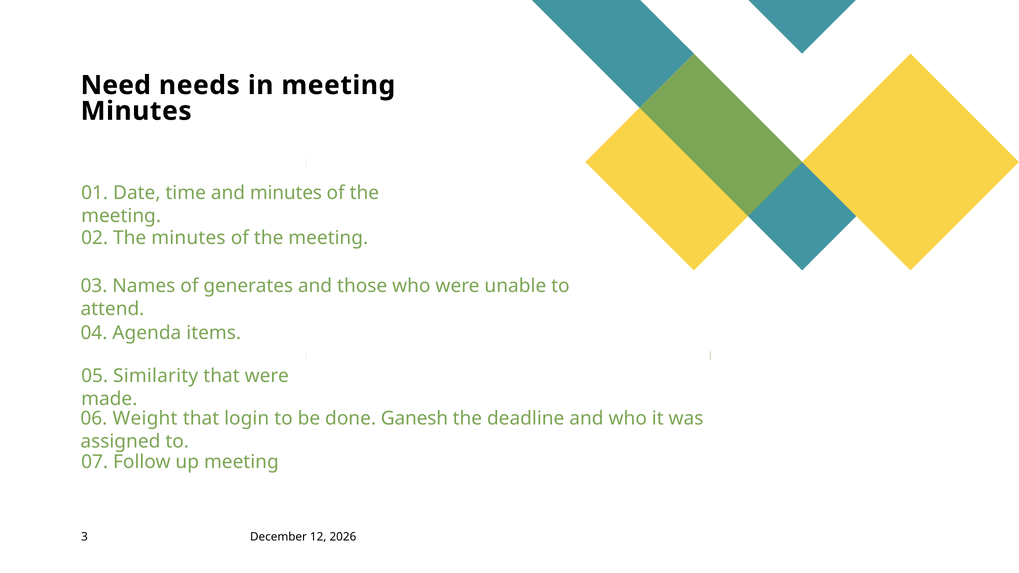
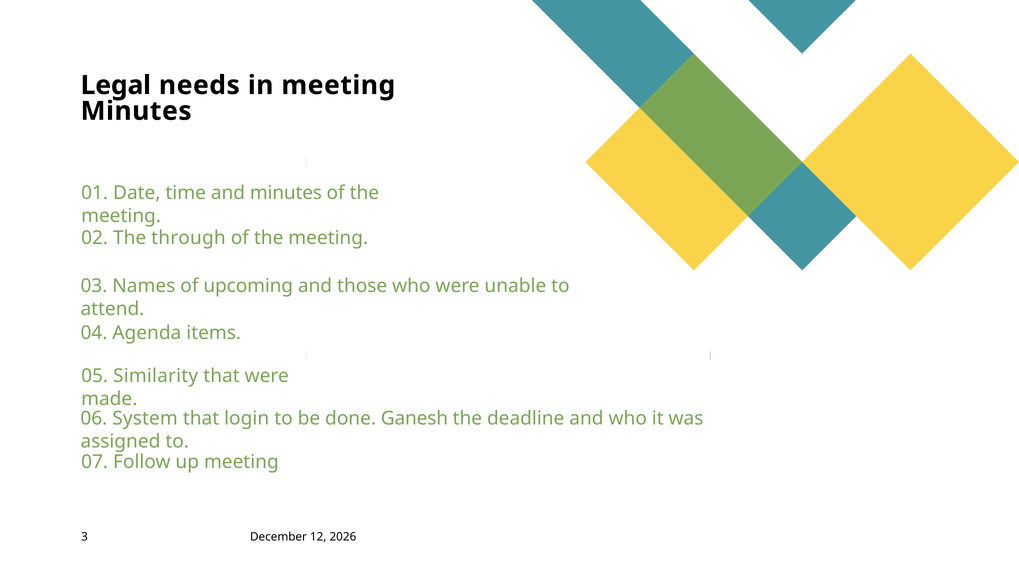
Need: Need -> Legal (116, 85)
The minutes: minutes -> through (188, 238)
generates: generates -> upcoming (248, 286)
Weight: Weight -> System (145, 419)
